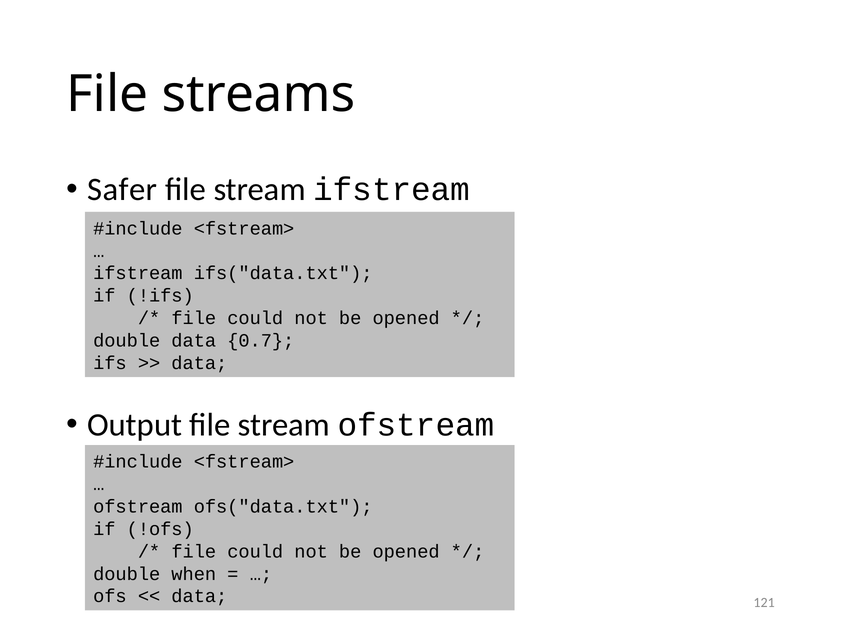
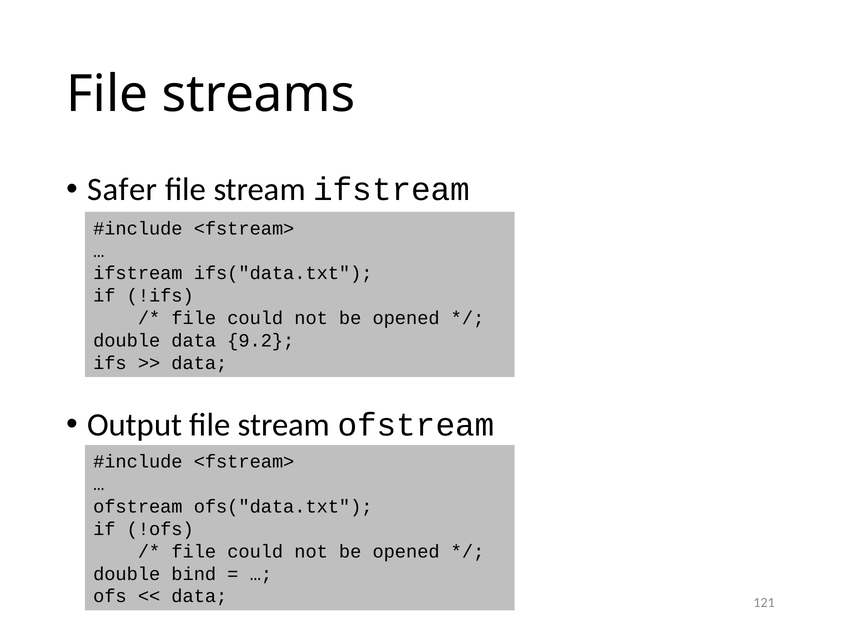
0.7: 0.7 -> 9.2 (261, 340)
when: when -> bind (194, 574)
